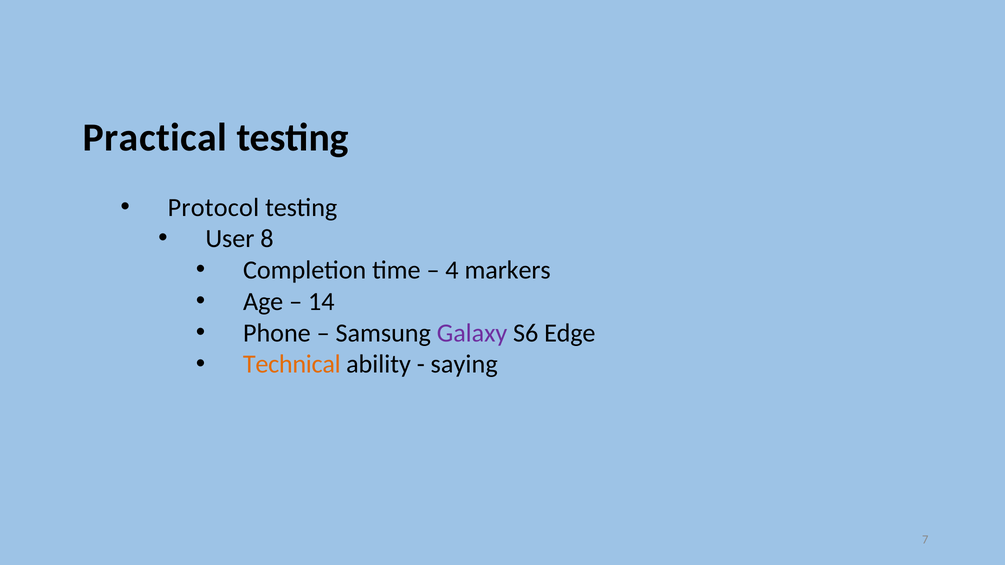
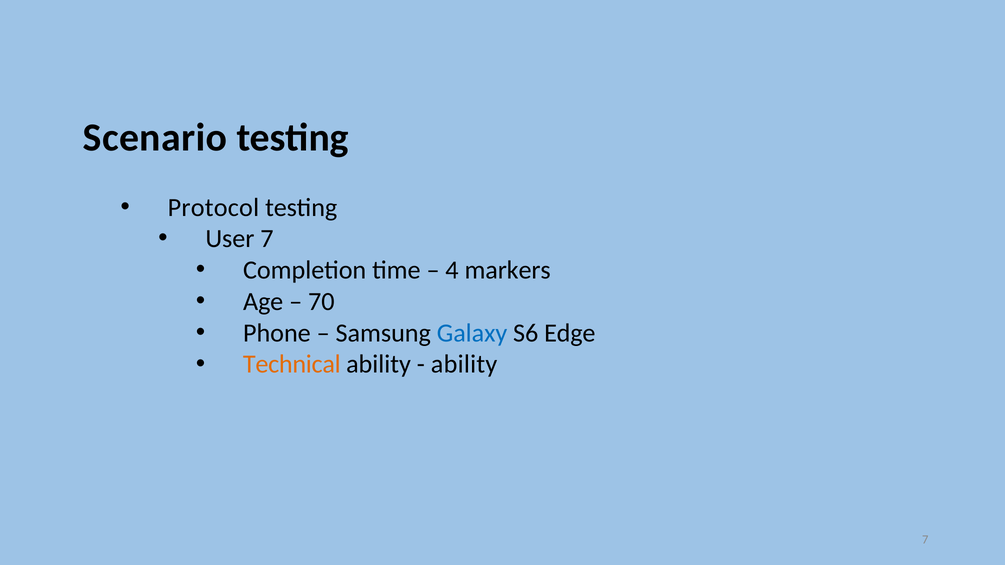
Practical: Practical -> Scenario (155, 138)
User 8: 8 -> 7 (267, 239)
14: 14 -> 70 (321, 302)
Galaxy colour: purple -> blue (472, 333)
saying: saying -> ability (464, 365)
